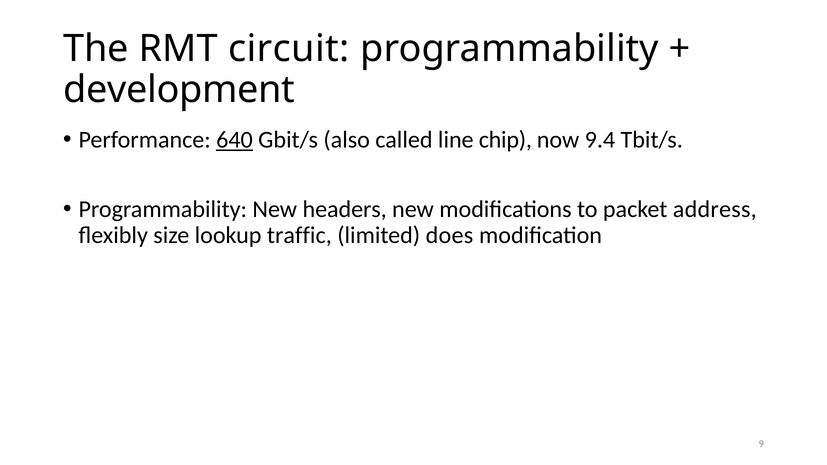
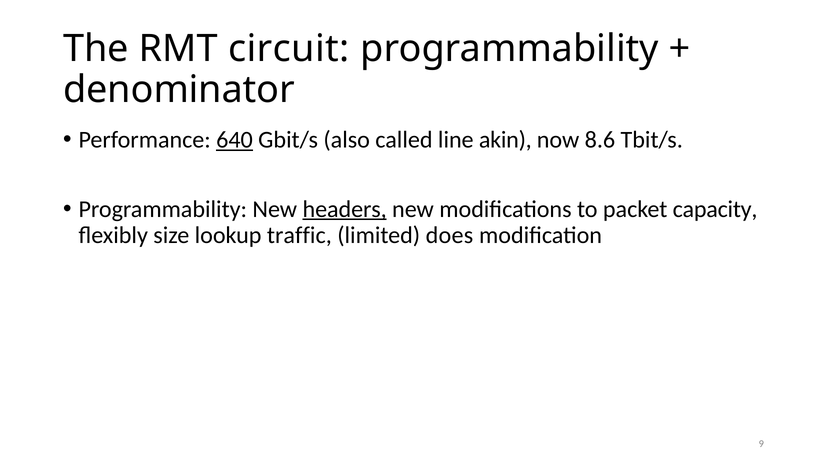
development: development -> denominator (179, 90)
chip: chip -> akin (505, 140)
9.4: 9.4 -> 8.6 (600, 140)
headers underline: none -> present (345, 209)
address: address -> capacity (715, 209)
